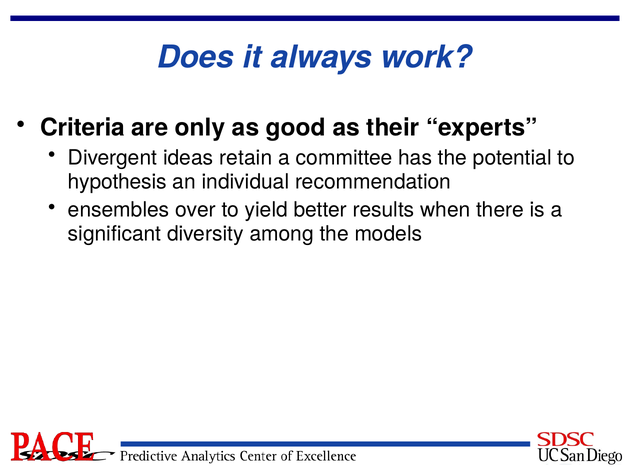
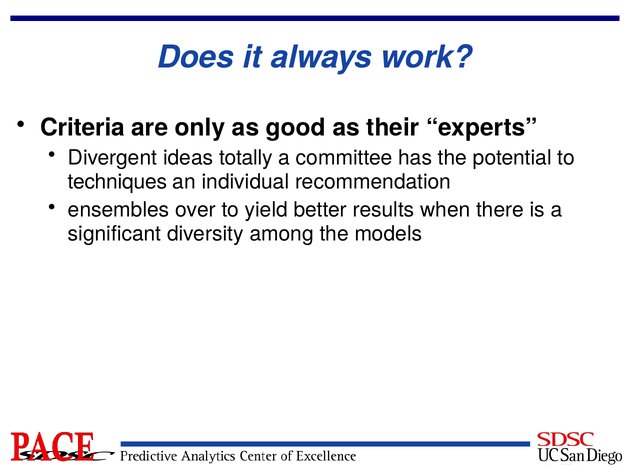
retain: retain -> totally (246, 158)
hypothesis: hypothesis -> techniques (117, 182)
